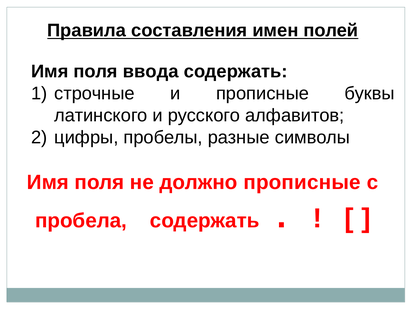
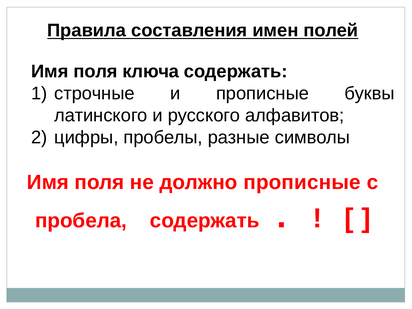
ввода: ввода -> ключа (151, 72)
